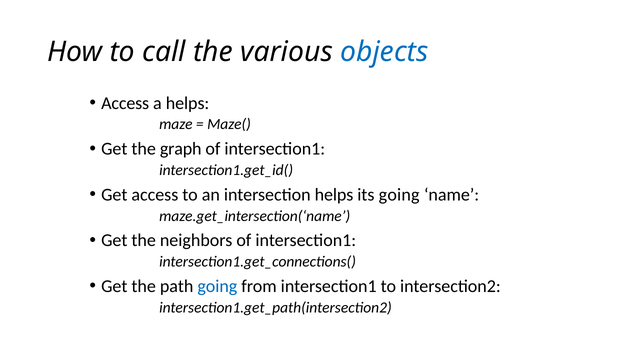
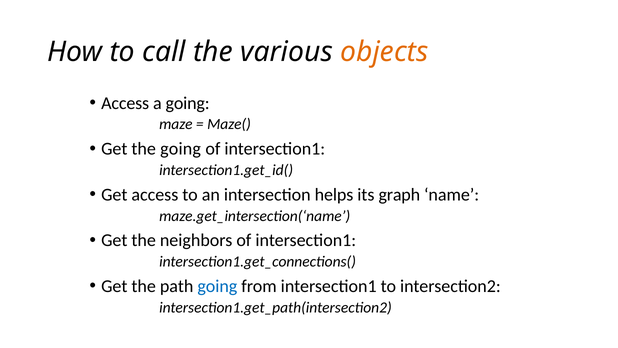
objects colour: blue -> orange (384, 52)
a helps: helps -> going (188, 103)
the graph: graph -> going (181, 149)
its going: going -> graph (399, 194)
